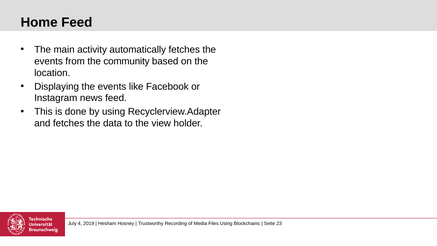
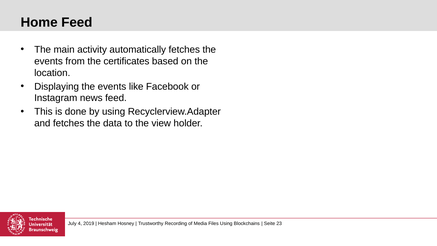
community: community -> certificates (126, 61)
